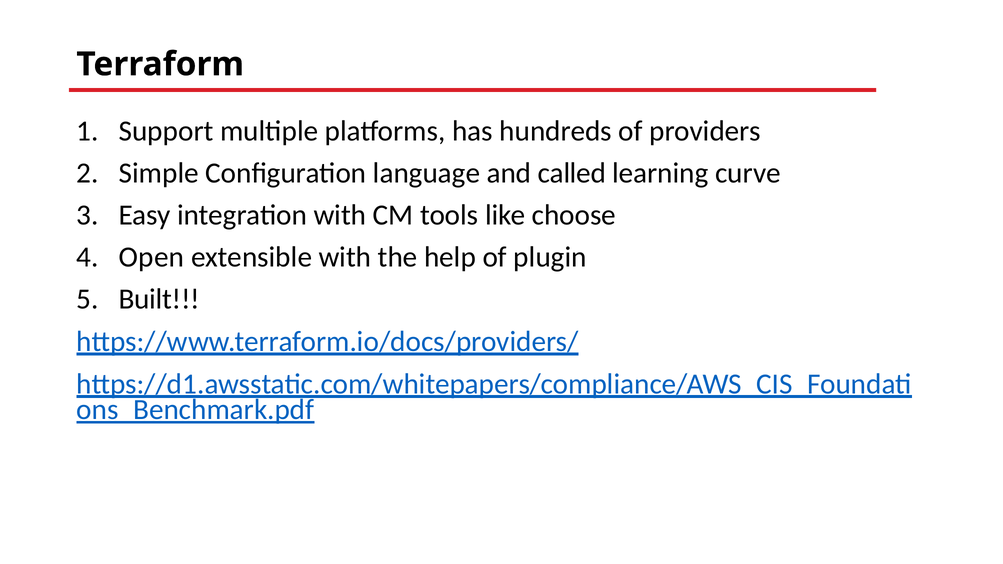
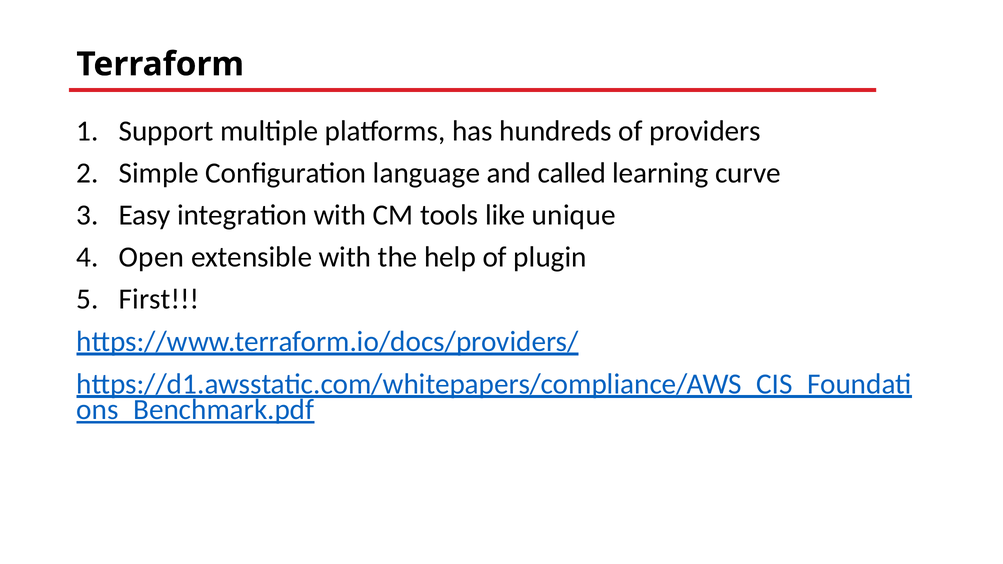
choose: choose -> unique (574, 215)
Built: Built -> First (159, 299)
